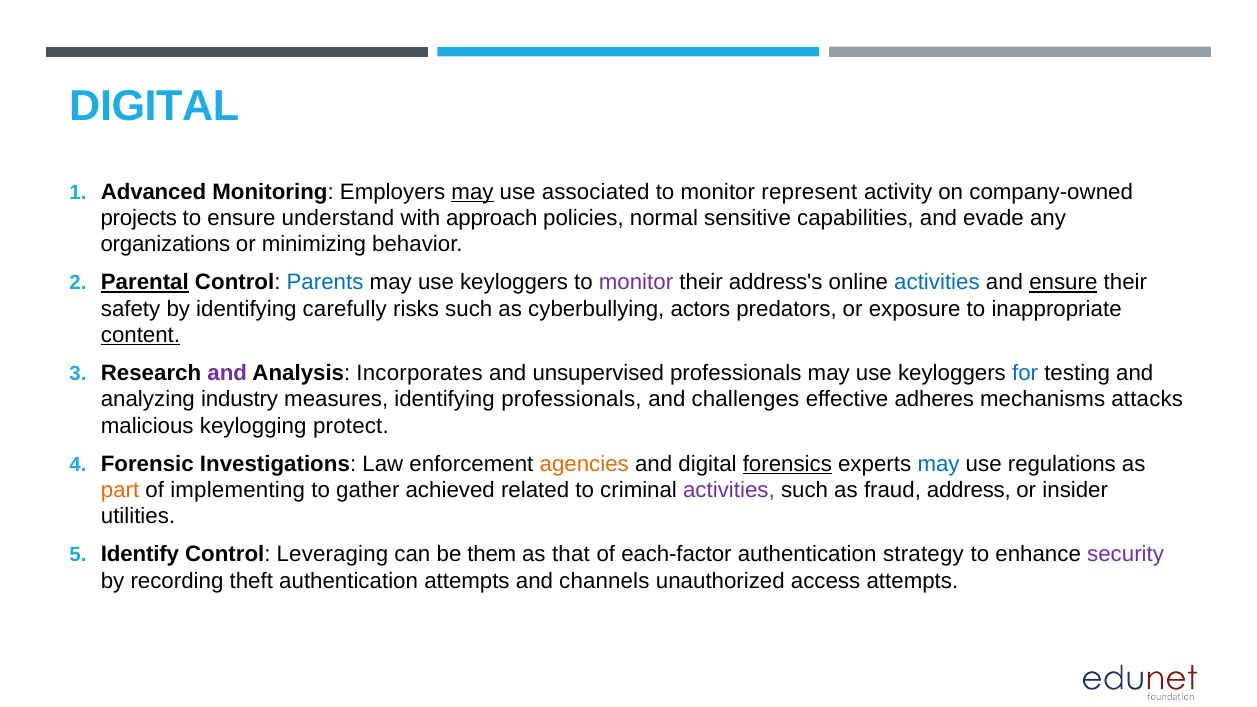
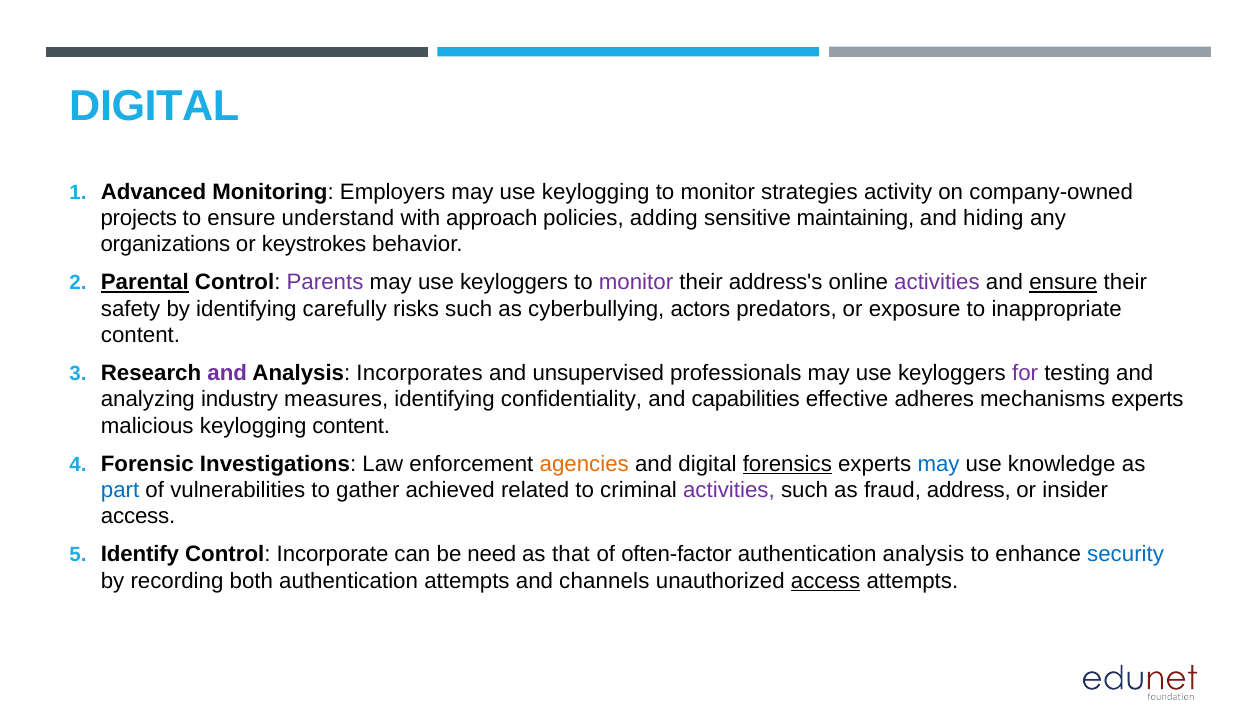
may underline: present -> none (472, 192)
use associated: associated -> keylogging (596, 192)
represent: represent -> strategies (809, 192)
normal: normal -> adding (664, 218)
capabilities: capabilities -> maintaining (855, 218)
evade: evade -> hiding (993, 218)
minimizing: minimizing -> keystrokes (314, 245)
Parents colour: blue -> purple (325, 282)
activities colour: blue -> purple (937, 282)
content underline: present -> none (140, 335)
for colour: blue -> purple (1025, 373)
identifying professionals: professionals -> confidentiality (572, 400)
challenges: challenges -> capabilities (746, 400)
mechanisms attacks: attacks -> experts (1147, 400)
keylogging protect: protect -> content (351, 426)
regulations: regulations -> knowledge (1062, 464)
part colour: orange -> blue (120, 490)
implementing: implementing -> vulnerabilities (238, 490)
utilities: utilities -> access (138, 517)
Leveraging: Leveraging -> Incorporate (333, 555)
them: them -> need (492, 555)
each-factor: each-factor -> often-factor (676, 555)
authentication strategy: strategy -> analysis (923, 555)
security colour: purple -> blue (1126, 555)
theft: theft -> both (251, 581)
access underline: none -> present (826, 581)
